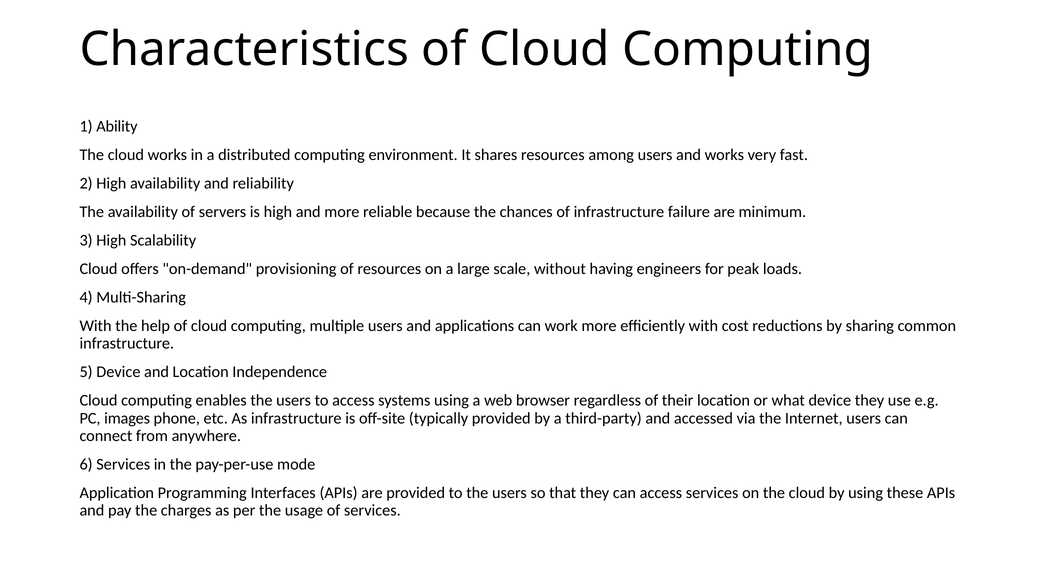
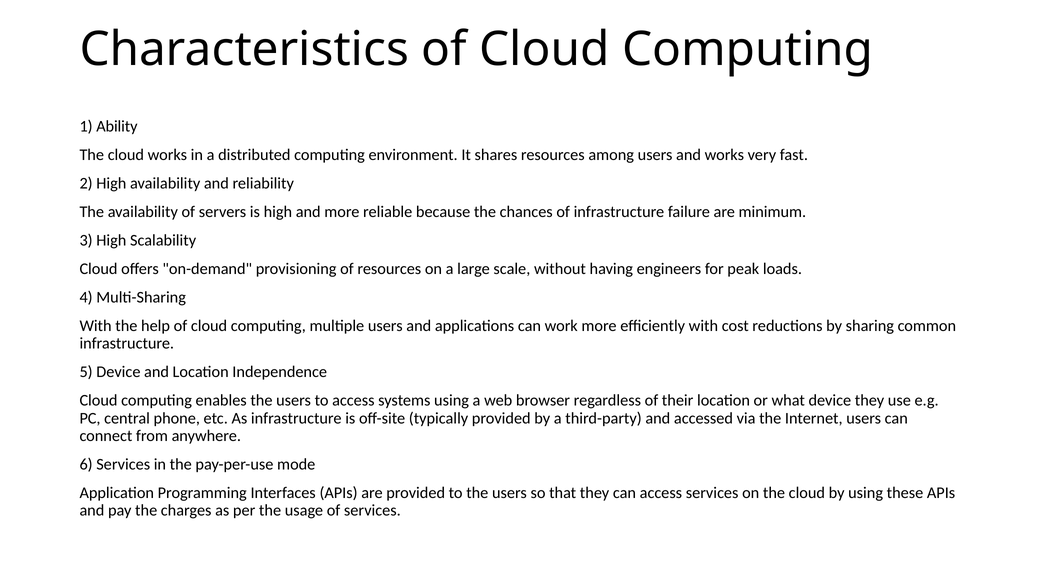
images: images -> central (127, 418)
